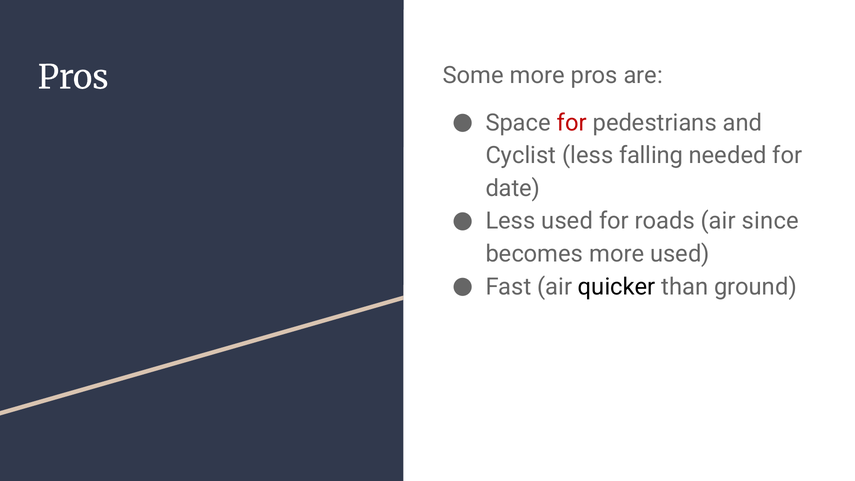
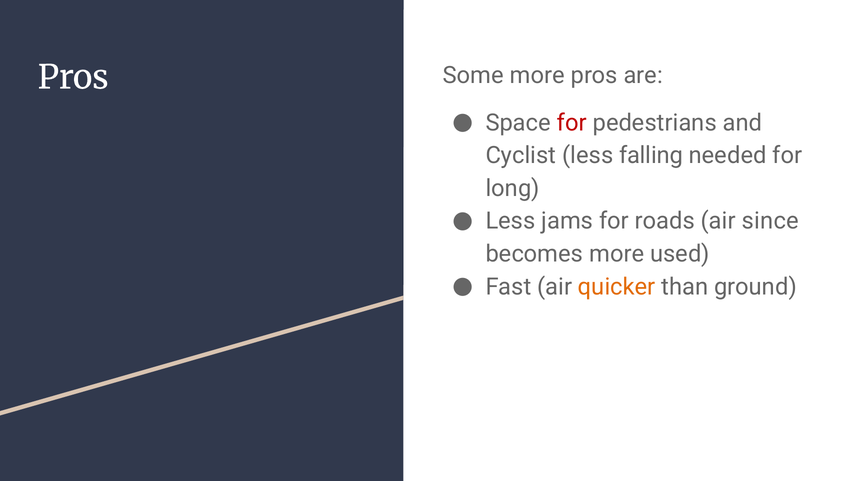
date: date -> long (513, 188)
Less used: used -> jams (567, 221)
quicker colour: black -> orange (617, 287)
